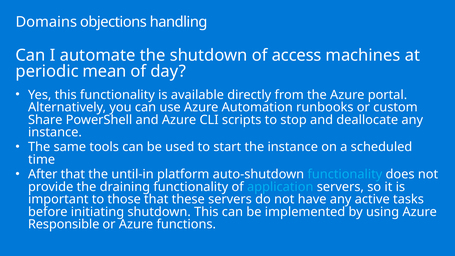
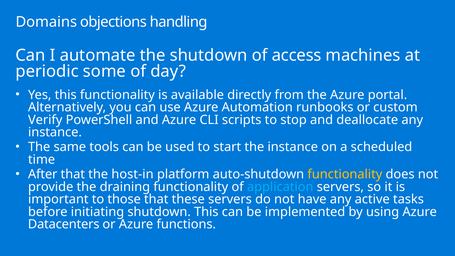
mean: mean -> some (104, 71)
Share: Share -> Verify (45, 120)
until-in: until-in -> host-in (133, 174)
functionality colour: light blue -> yellow (345, 174)
Responsible: Responsible -> Datacenters (64, 224)
